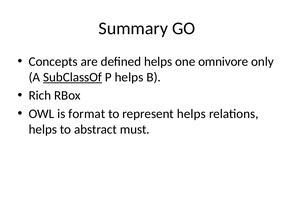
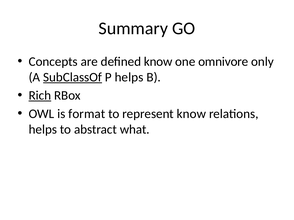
defined helps: helps -> know (158, 62)
Rich underline: none -> present (40, 96)
represent helps: helps -> know (191, 114)
must: must -> what (135, 130)
